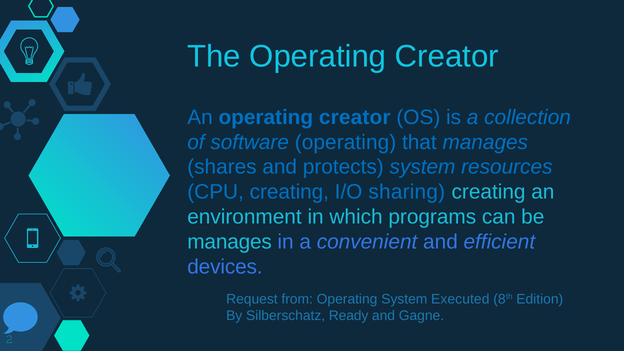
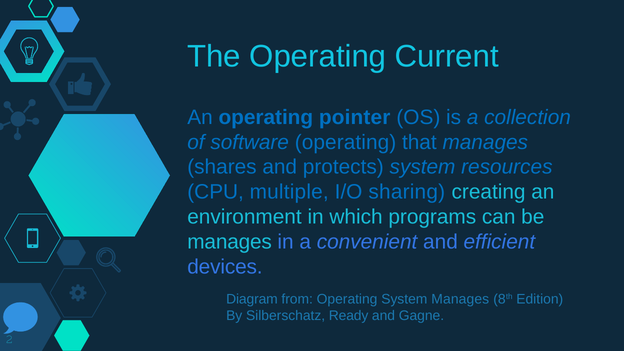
The Operating Creator: Creator -> Current (447, 56)
An operating creator: creator -> pointer (355, 117)
CPU creating: creating -> multiple (289, 192)
Request: Request -> Diagram (252, 299)
System Executed: Executed -> Manages (460, 299)
